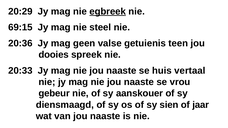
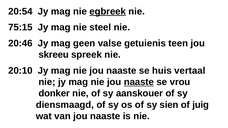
20:29: 20:29 -> 20:54 (20, 11)
69:15: 69:15 -> 75:15 (20, 27)
20:36: 20:36 -> 20:46 (20, 43)
dooies: dooies -> skreeu (54, 55)
20:33: 20:33 -> 20:10 (20, 71)
naaste underline: none -> present (139, 82)
gebeur: gebeur -> donker (54, 94)
jaar: jaar -> juig (201, 105)
